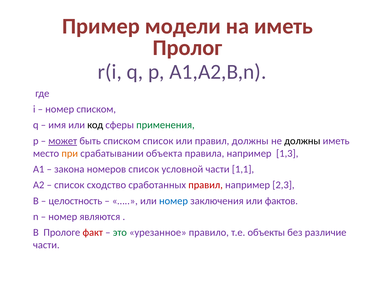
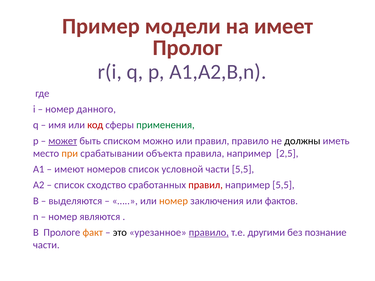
на иметь: иметь -> имеет (284, 26)
номер списком: списком -> данного (96, 109)
код colour: black -> red (95, 125)
списком список: список -> можно (158, 141)
правил должны: должны -> правило (250, 141)
1,3: 1,3 -> 2,5 (287, 153)
закона: закона -> имеют (69, 169)
части 1,1: 1,1 -> 5,5 (243, 169)
например 2,3: 2,3 -> 5,5 (283, 185)
целостность: целостность -> выделяются (75, 201)
номер colour: blue -> orange (174, 201)
факт colour: red -> orange (93, 233)
это colour: green -> black (120, 233)
правило underline: none -> present (209, 233)
объекты: объекты -> другими (266, 233)
различие: различие -> познание (326, 233)
